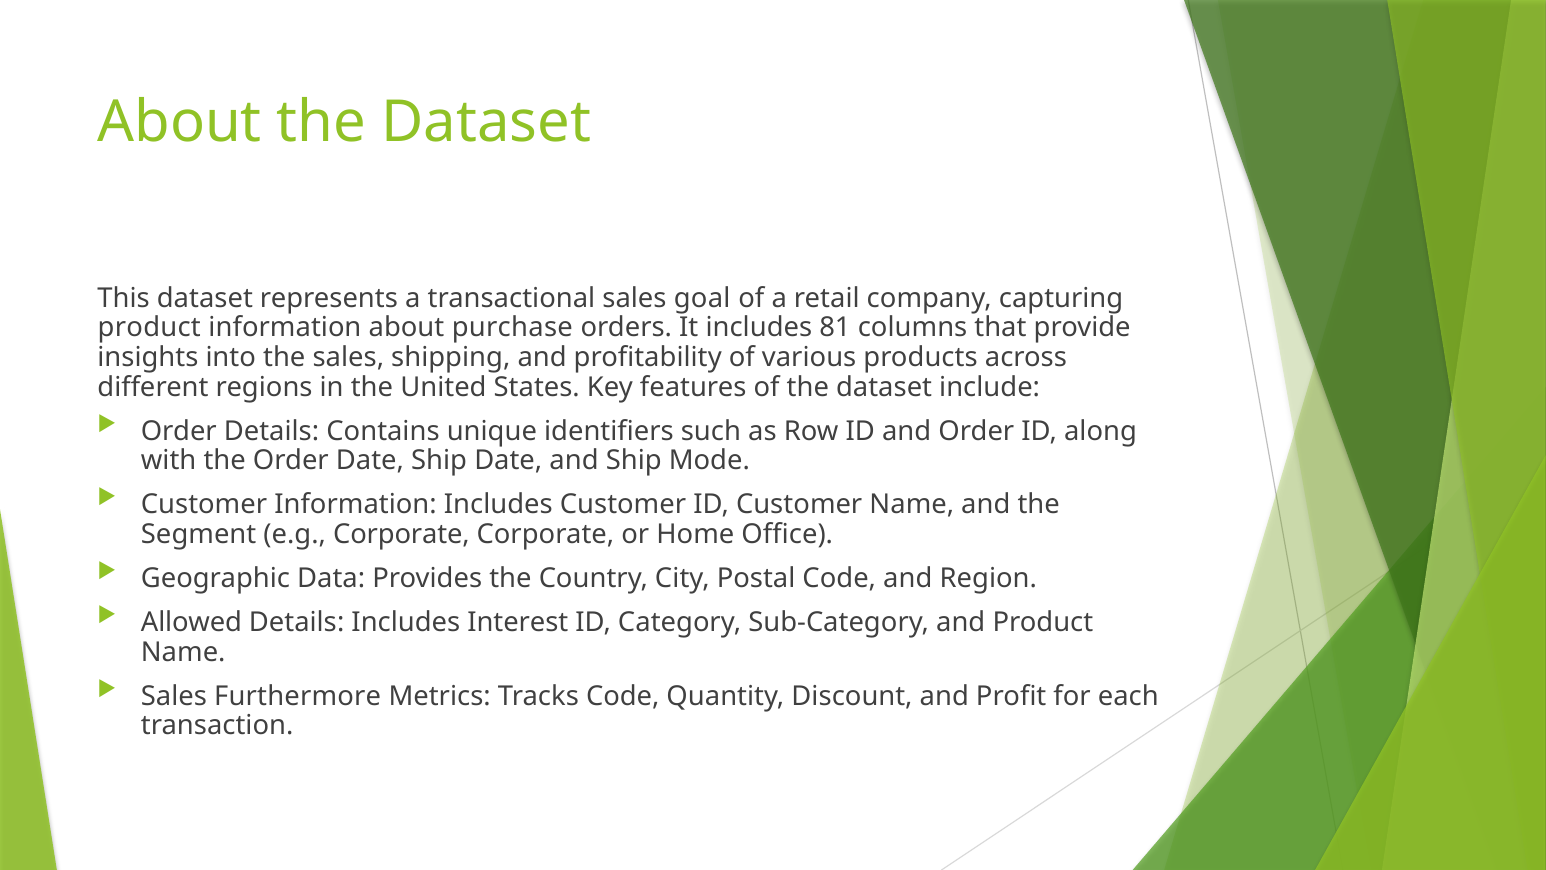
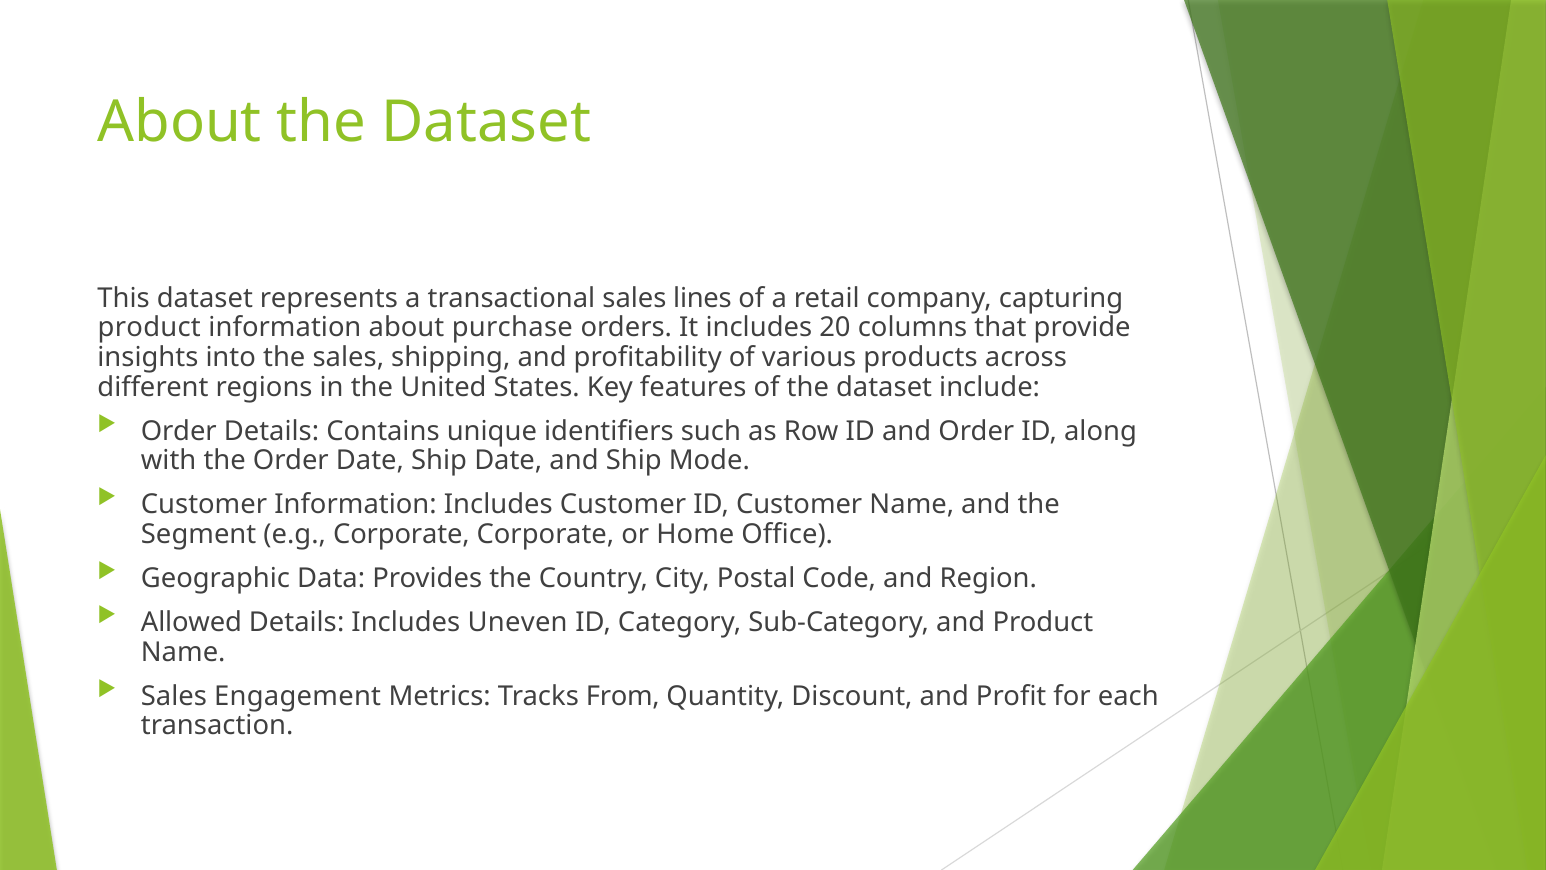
goal: goal -> lines (702, 298)
81: 81 -> 20 (835, 328)
Interest: Interest -> Uneven (518, 622)
Furthermore: Furthermore -> Engagement (298, 696)
Tracks Code: Code -> From (623, 696)
